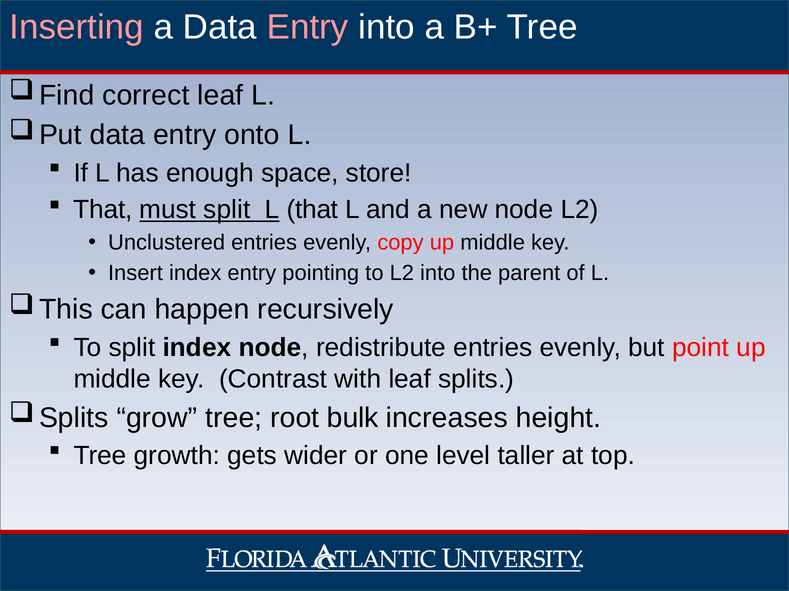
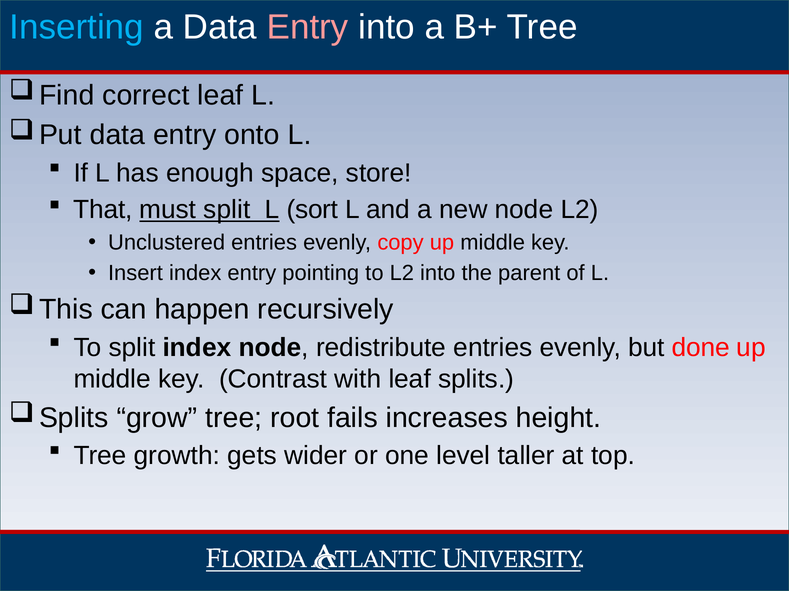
Inserting colour: pink -> light blue (77, 27)
L that: that -> sort (312, 210)
point: point -> done (701, 348)
bulk: bulk -> fails (353, 418)
